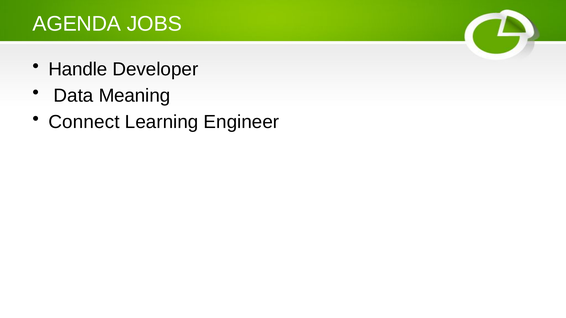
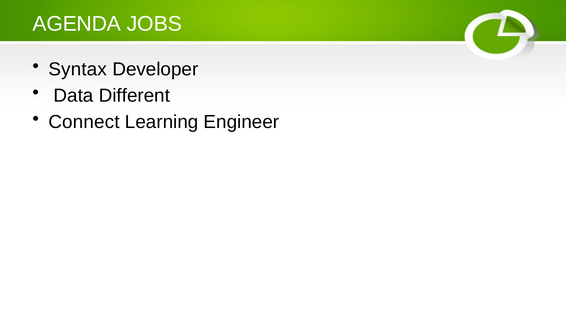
Handle: Handle -> Syntax (78, 69)
Meaning: Meaning -> Different (134, 96)
